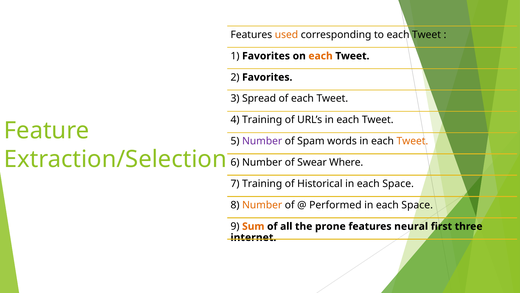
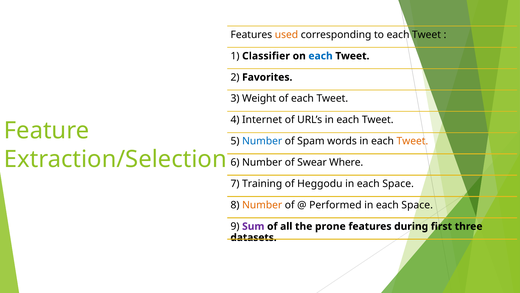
1 Favorites: Favorites -> Classifier (266, 56)
each colour: orange -> blue (321, 56)
Spread: Spread -> Weight (259, 98)
4 Training: Training -> Internet (262, 120)
Number colour: purple -> blue (262, 141)
Historical: Historical -> Heggodu (320, 183)
Sum colour: orange -> purple (253, 226)
neural: neural -> during (411, 226)
internet: internet -> datasets (254, 237)
